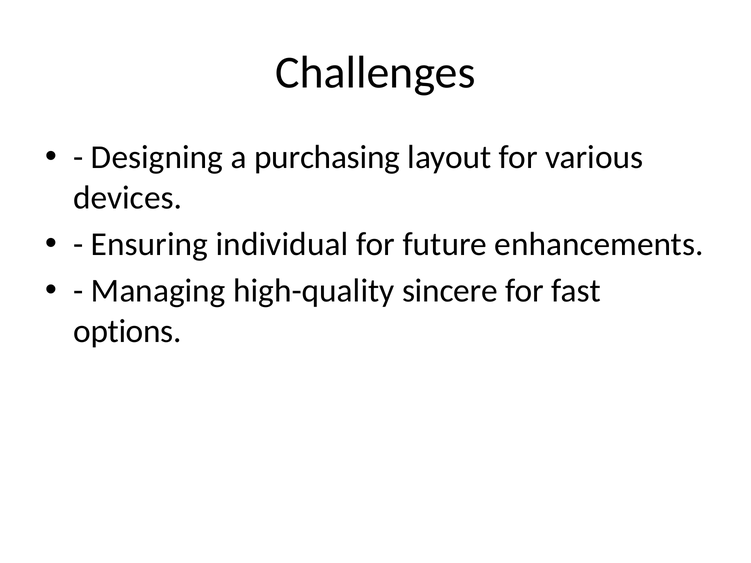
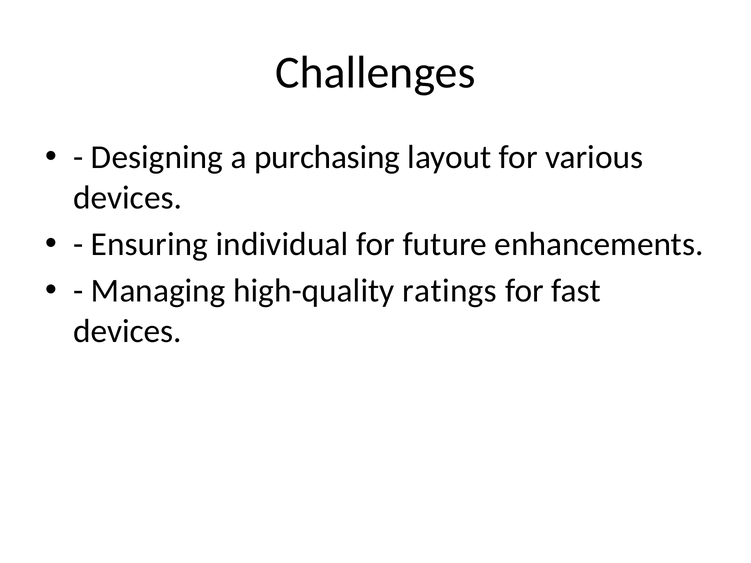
sincere: sincere -> ratings (450, 291)
options: options -> devices (127, 331)
